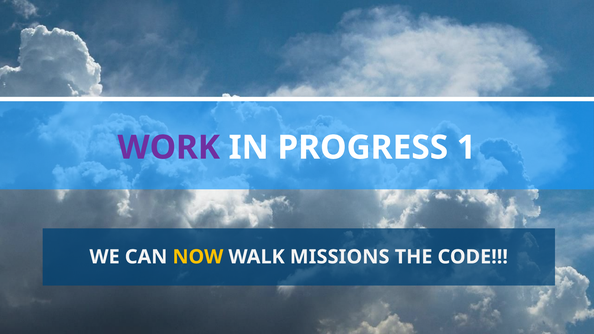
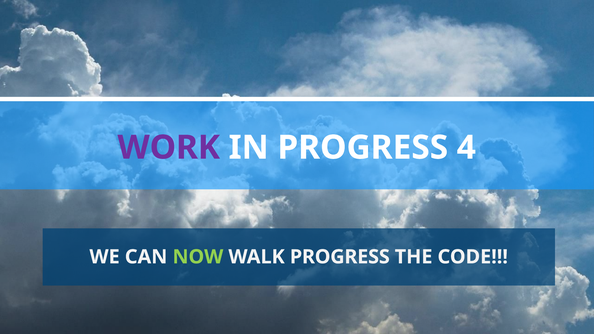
1: 1 -> 4 (466, 148)
NOW colour: yellow -> light green (198, 257)
WALK MISSIONS: MISSIONS -> PROGRESS (340, 257)
